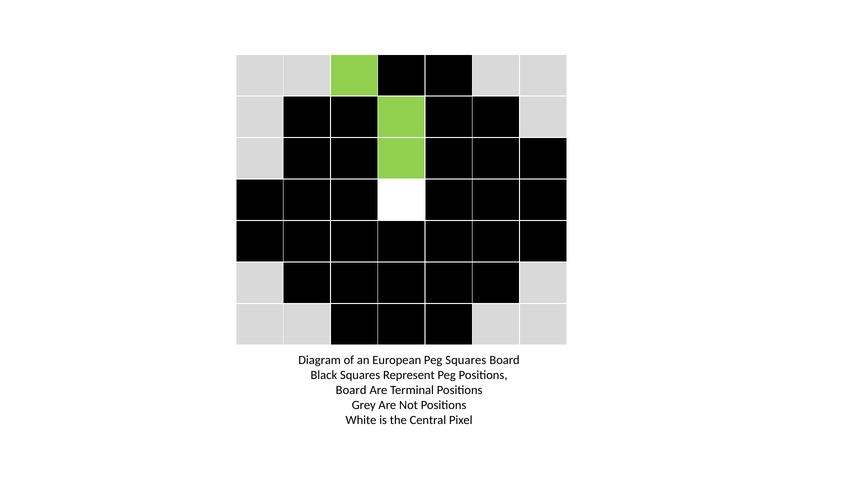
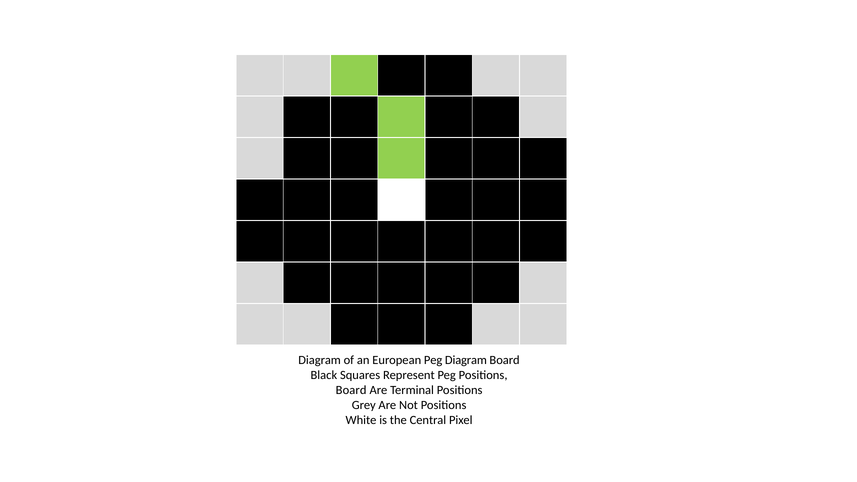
Peg Squares: Squares -> Diagram (466, 360)
